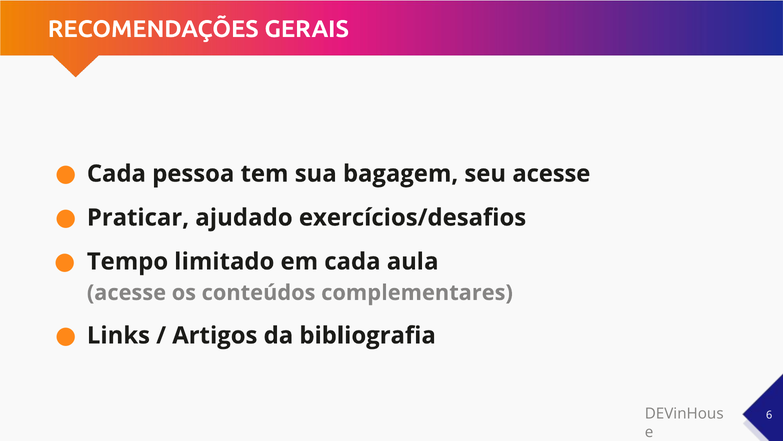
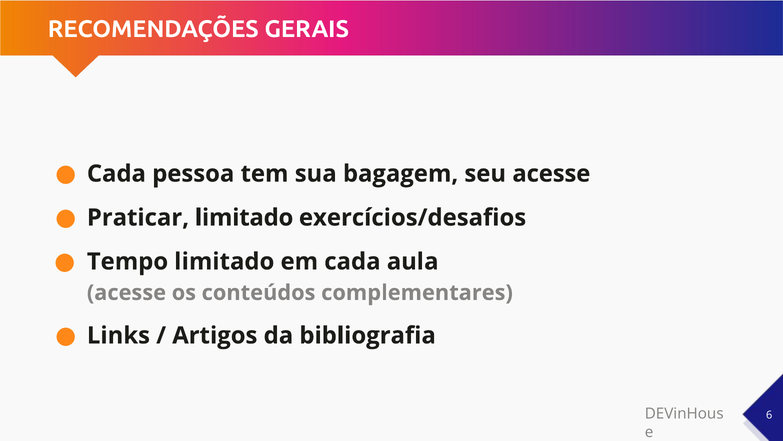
Praticar ajudado: ajudado -> limitado (244, 217)
